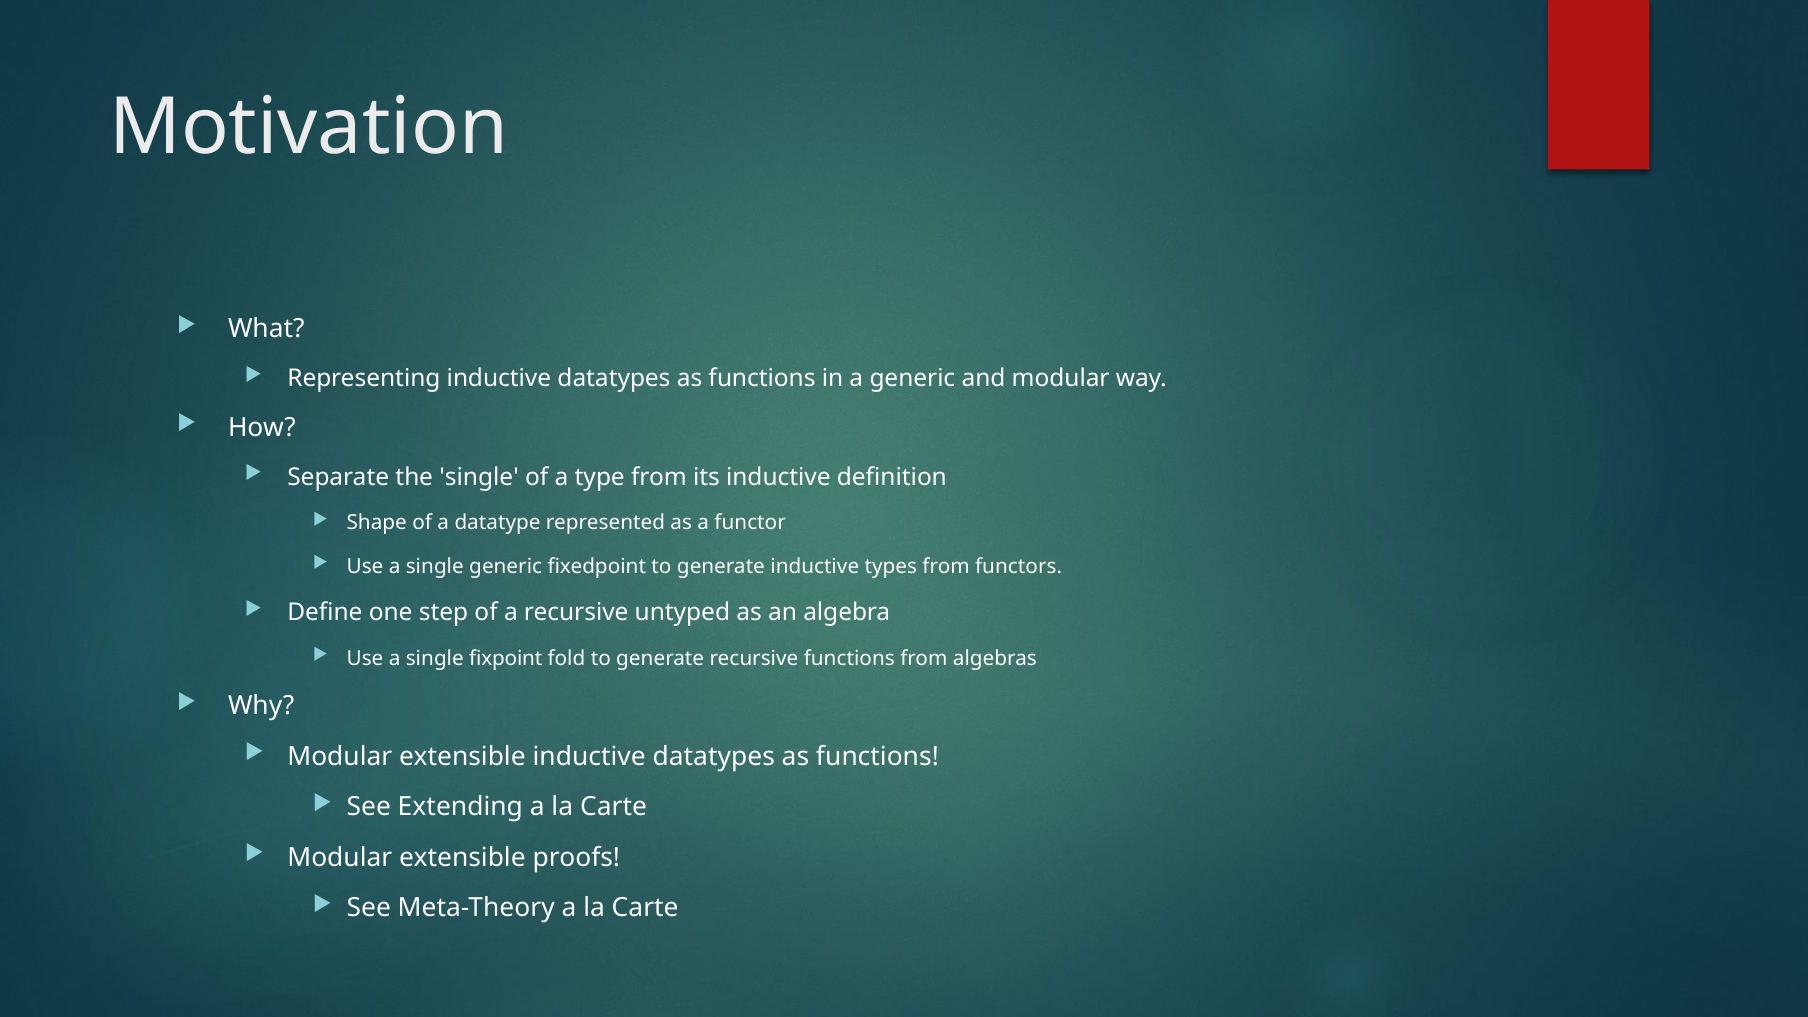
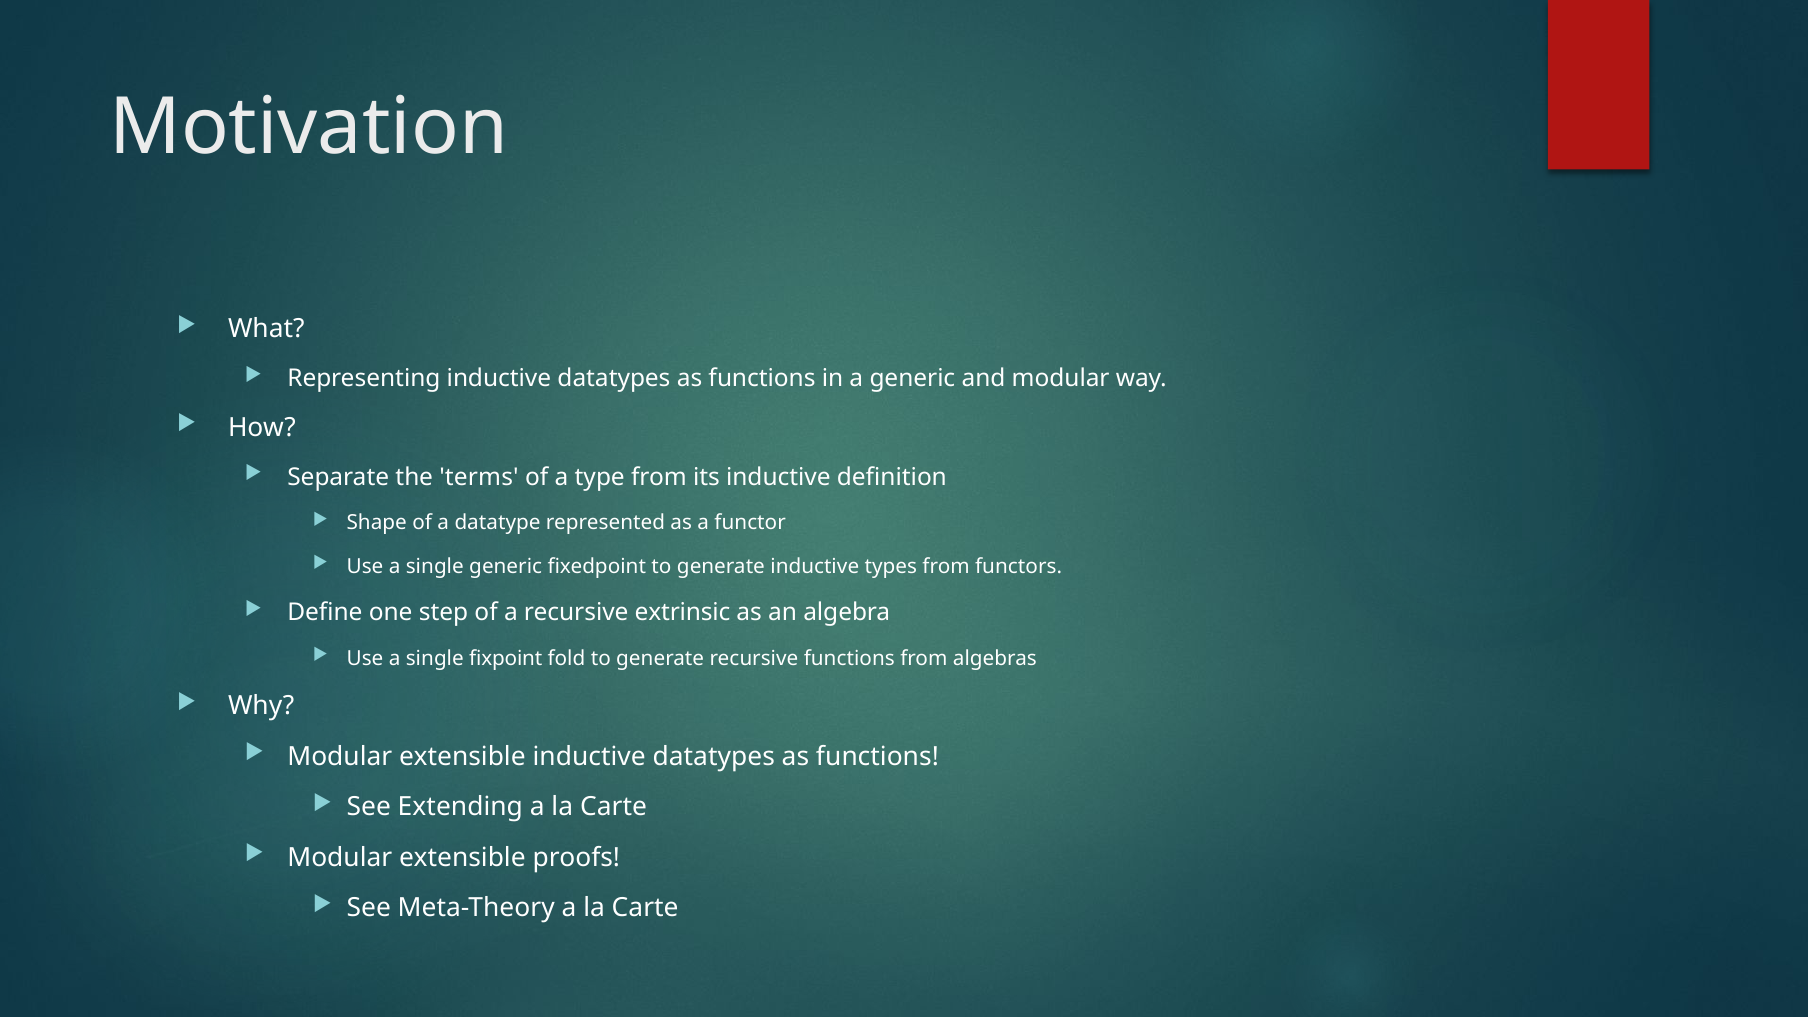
the single: single -> terms (479, 477)
untyped: untyped -> extrinsic (682, 613)
